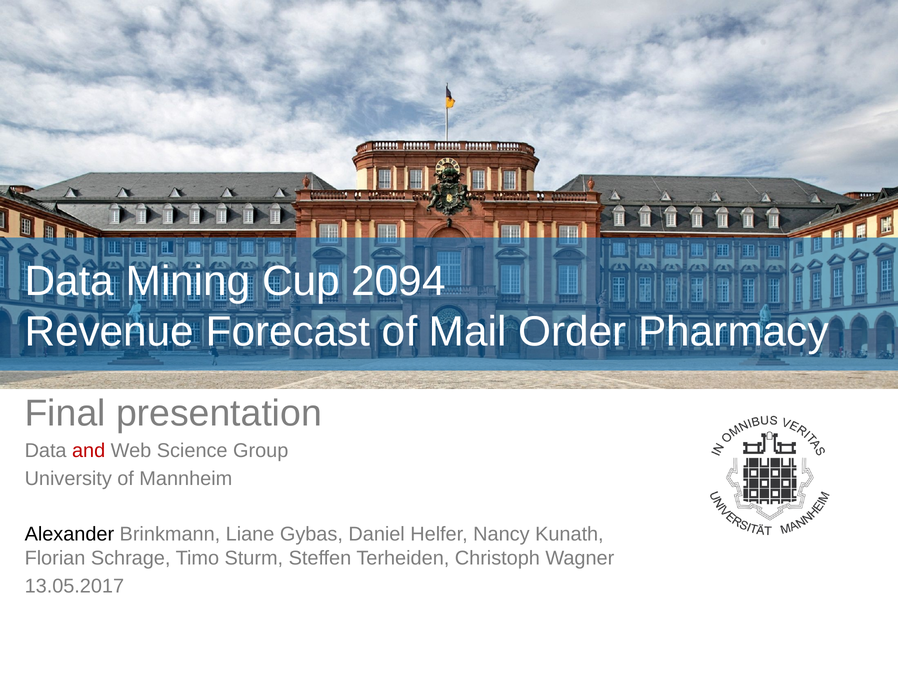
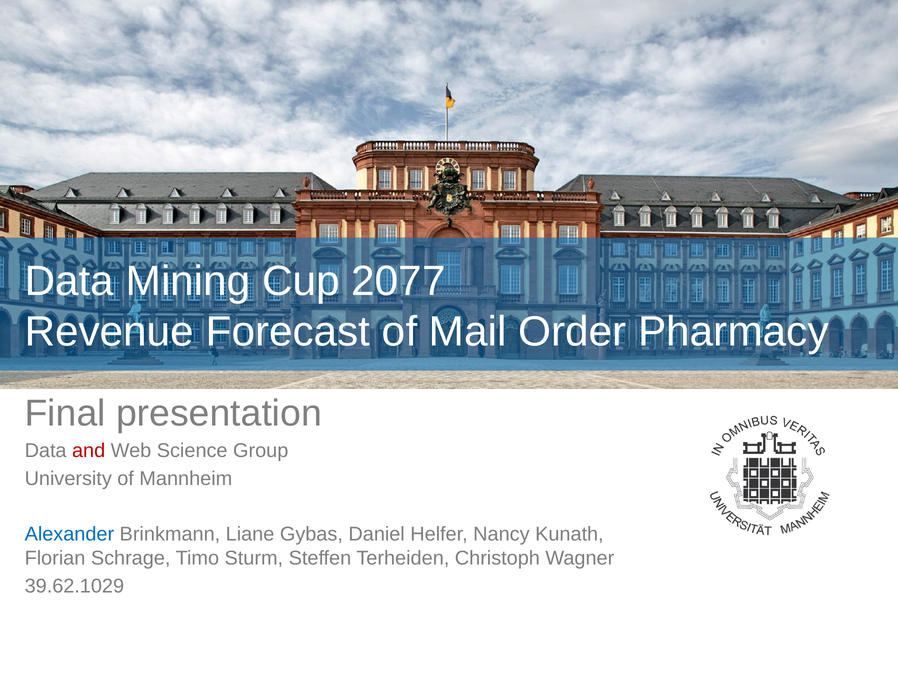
2094: 2094 -> 2077 (399, 281)
Alexander colour: black -> blue (69, 535)
13.05.2017: 13.05.2017 -> 39.62.1029 (74, 587)
